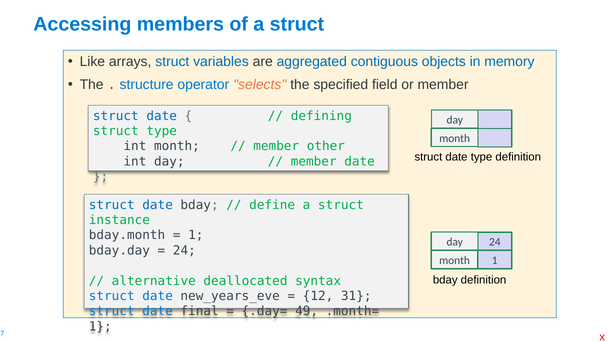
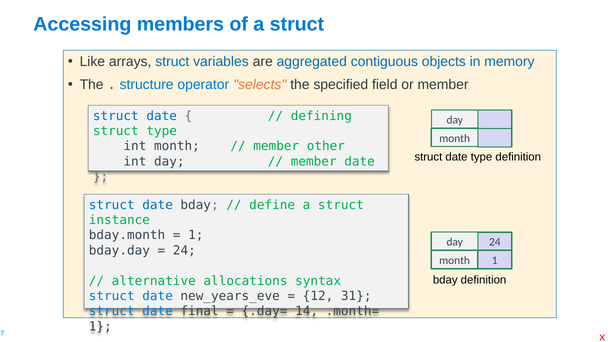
deallocated: deallocated -> allocations (245, 281)
49: 49 -> 14 (307, 311)
